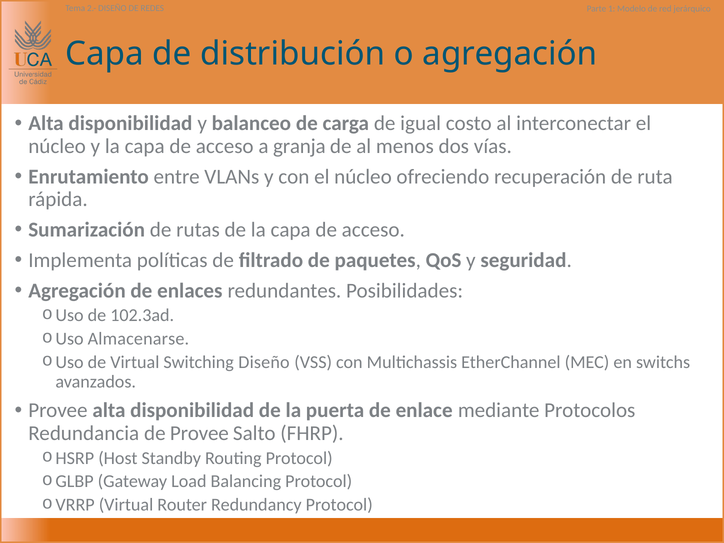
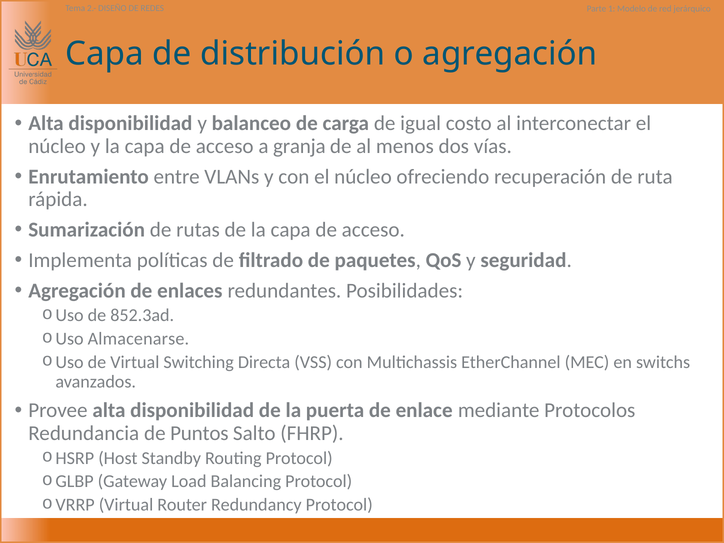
102.3ad: 102.3ad -> 852.3ad (142, 316)
Switching Diseño: Diseño -> Directa (264, 362)
de Provee: Provee -> Puntos (199, 433)
